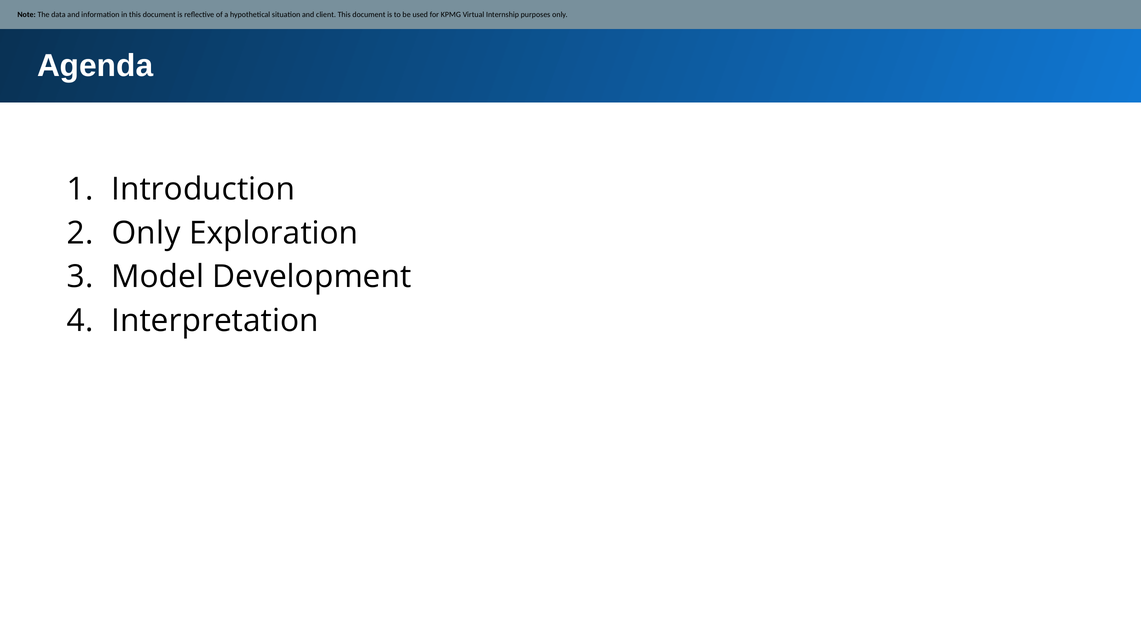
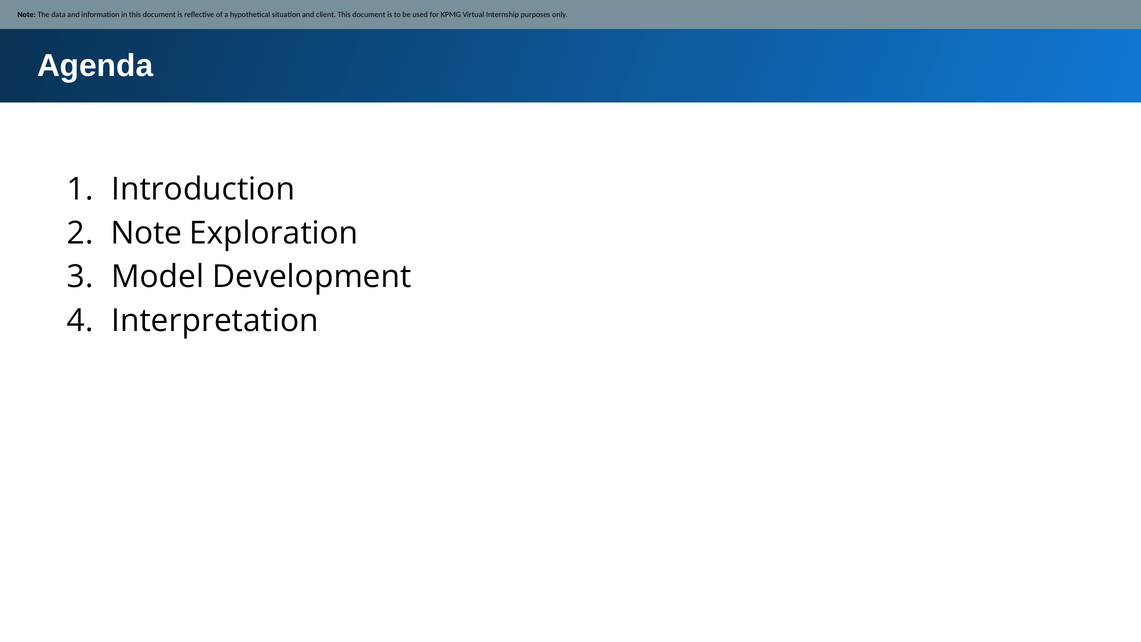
Only: Only -> Note (146, 233)
